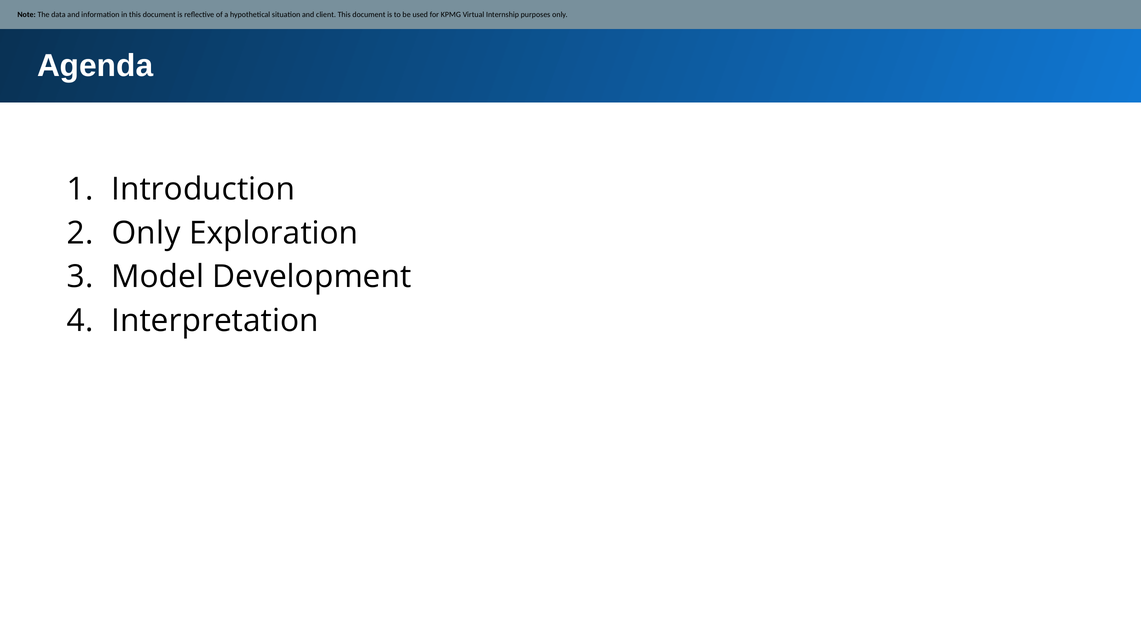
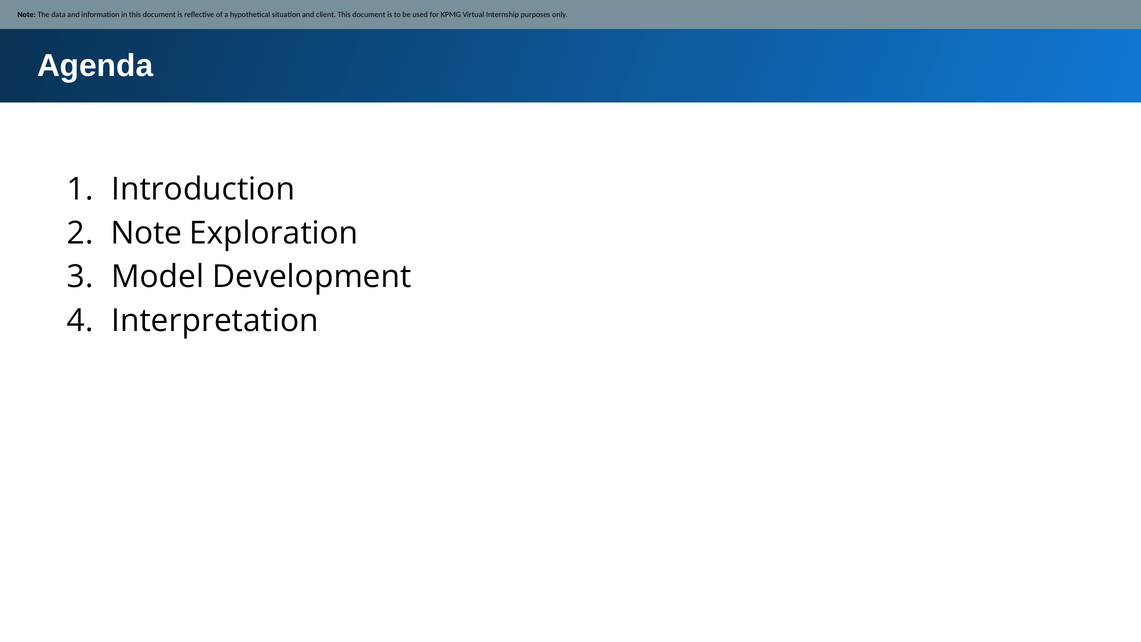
Only: Only -> Note (146, 233)
